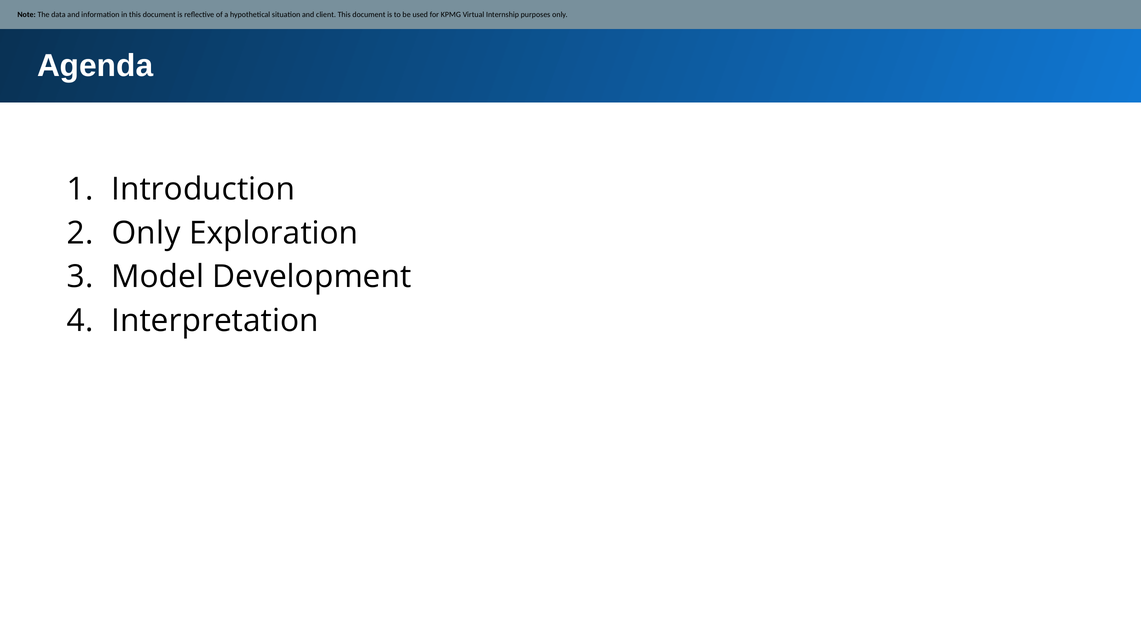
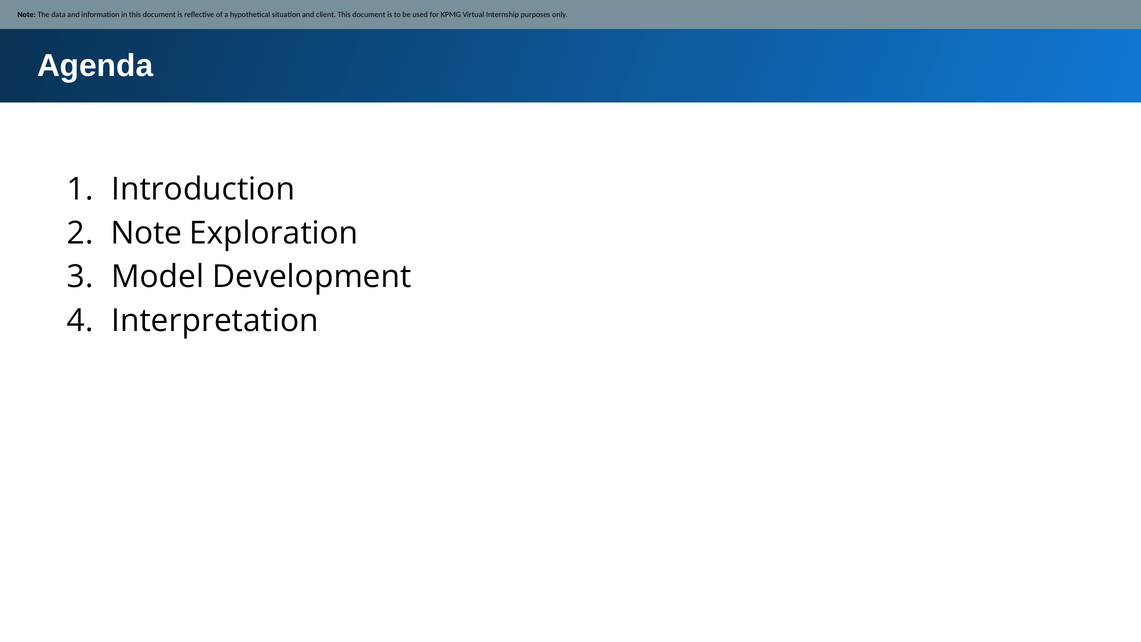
Only: Only -> Note (146, 233)
